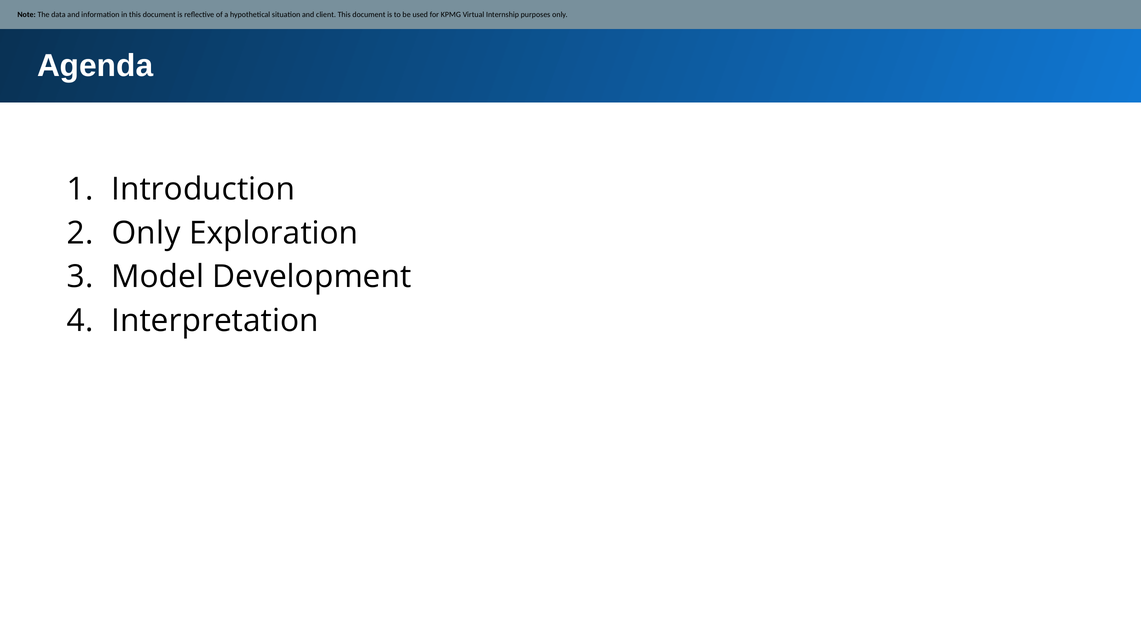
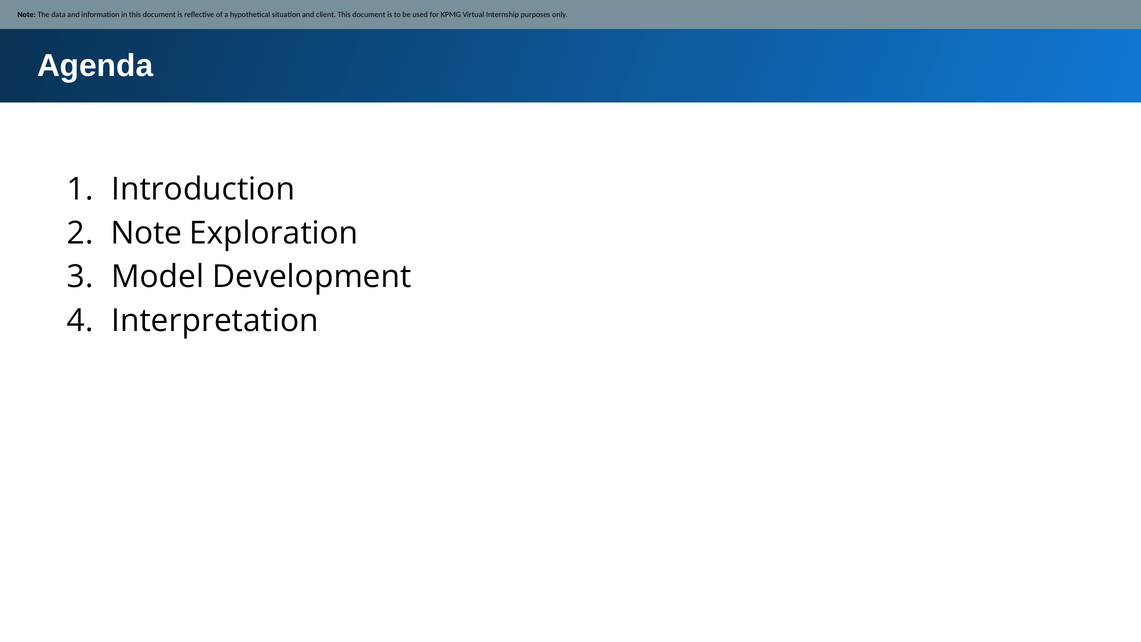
Only: Only -> Note (146, 233)
